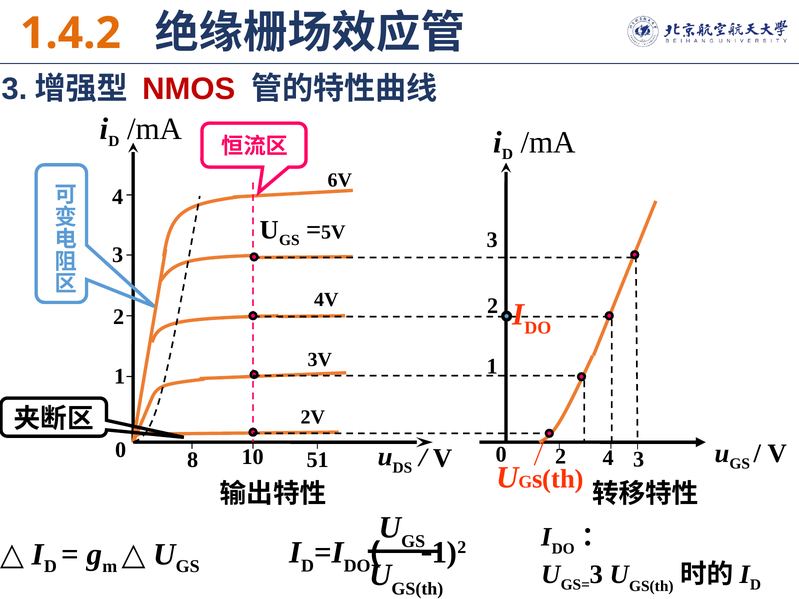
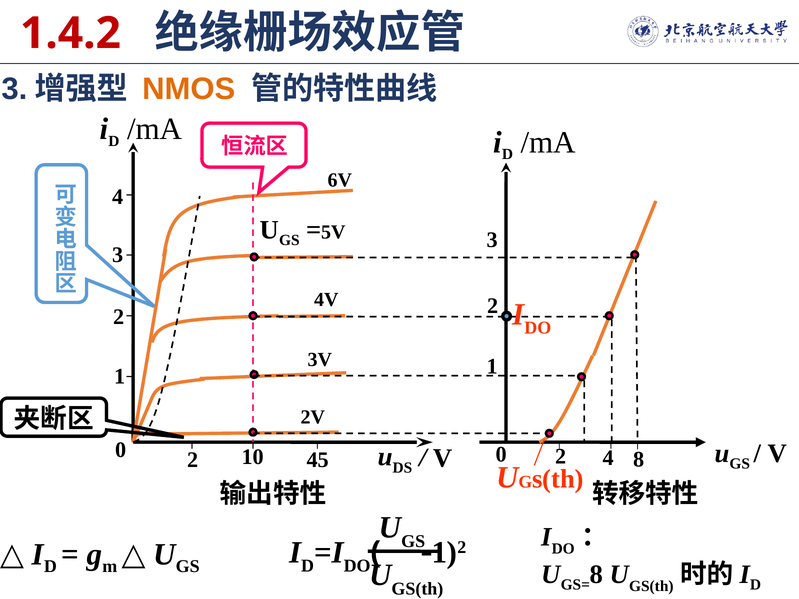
1.4.2 colour: orange -> red (70, 33)
NMOS colour: red -> orange (189, 89)
0 8: 8 -> 2 (193, 460)
51: 51 -> 45 (318, 460)
2 4 3: 3 -> 8 (639, 460)
3: 3 -> 8 (597, 575)
